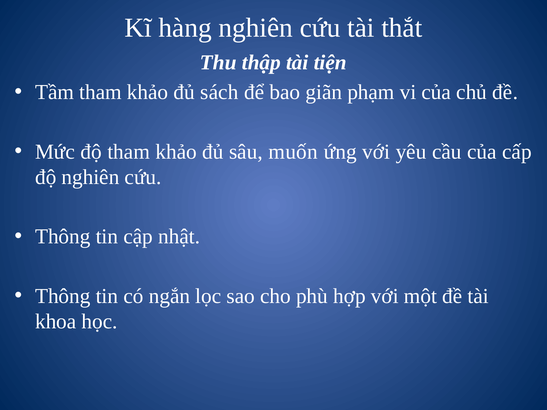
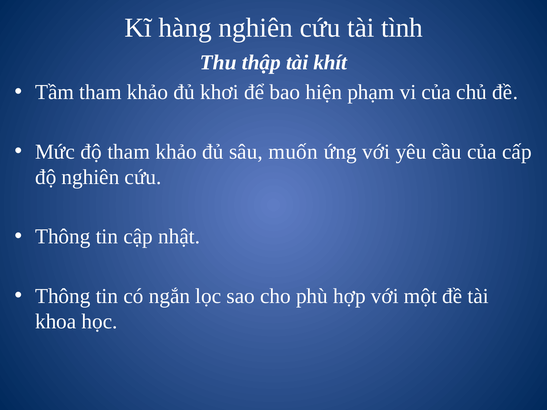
thắt: thắt -> tình (402, 28)
tiện: tiện -> khít (330, 63)
sách: sách -> khơi (219, 92)
giãn: giãn -> hiện (324, 92)
